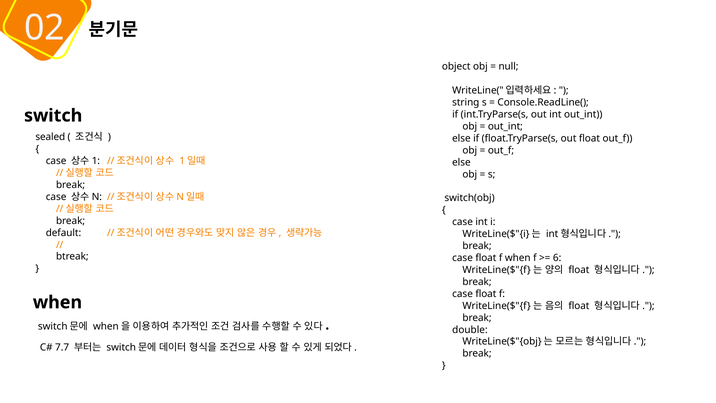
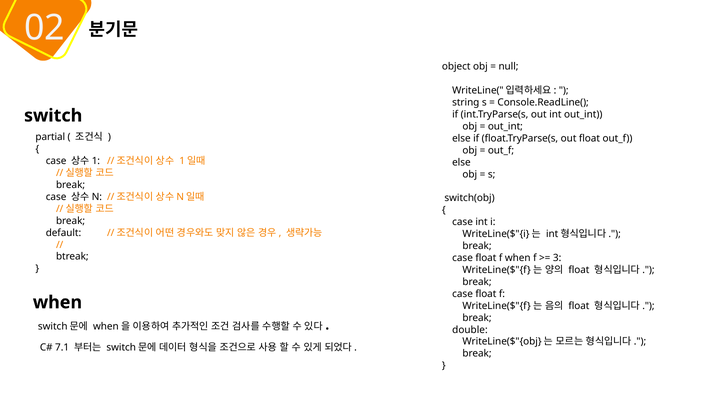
sealed: sealed -> partial (50, 137)
6: 6 -> 3 (557, 258)
7.7: 7.7 -> 7.1 (62, 347)
